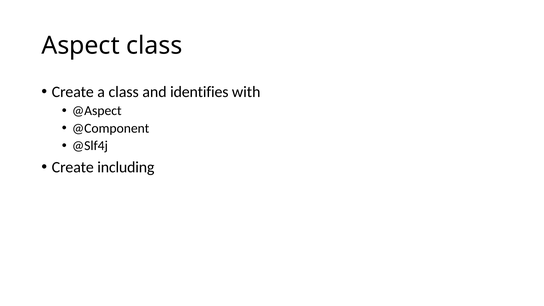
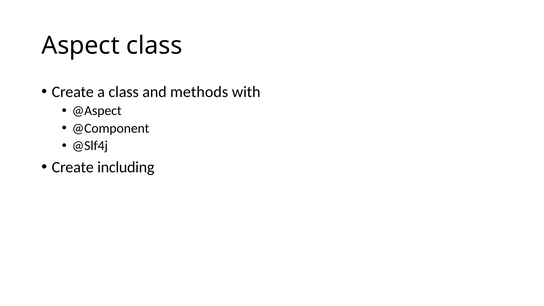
identifies: identifies -> methods (199, 92)
